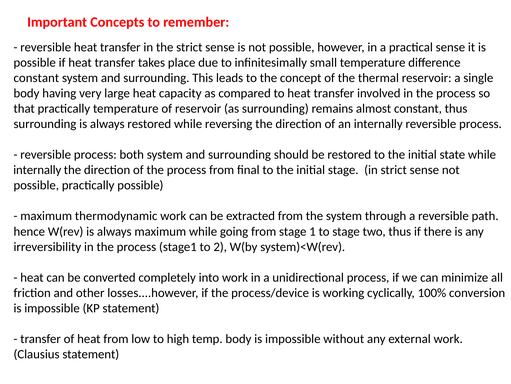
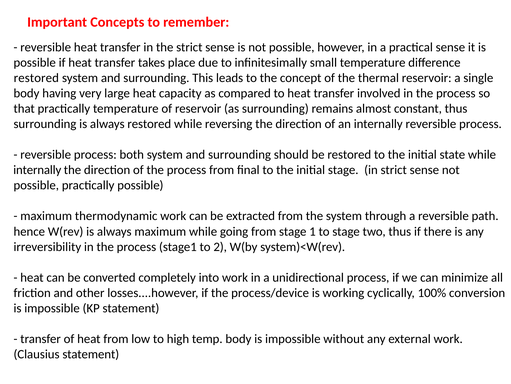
constant: constant -> restored (36, 78)
